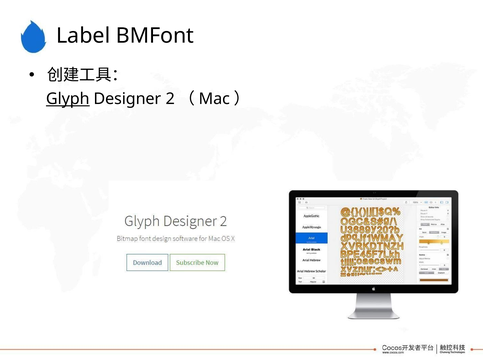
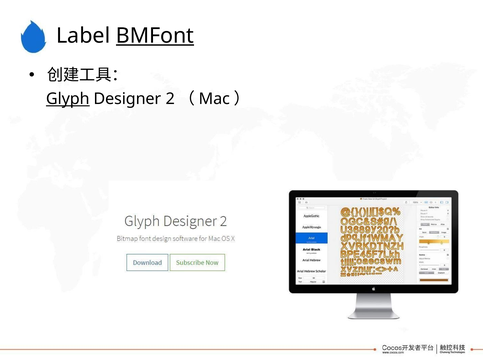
BMFont underline: none -> present (155, 36)
